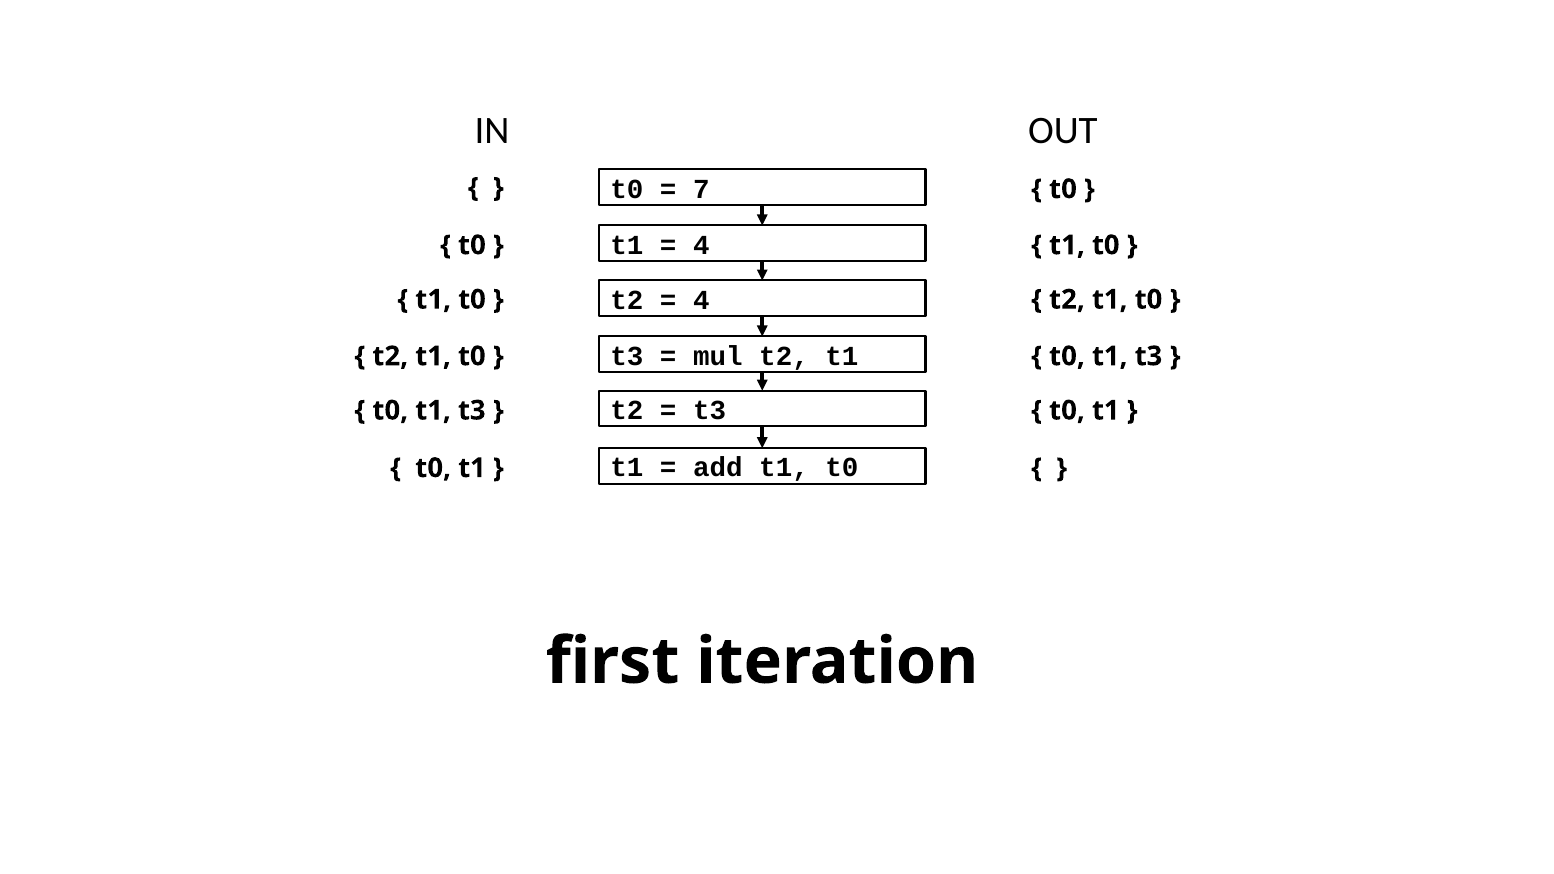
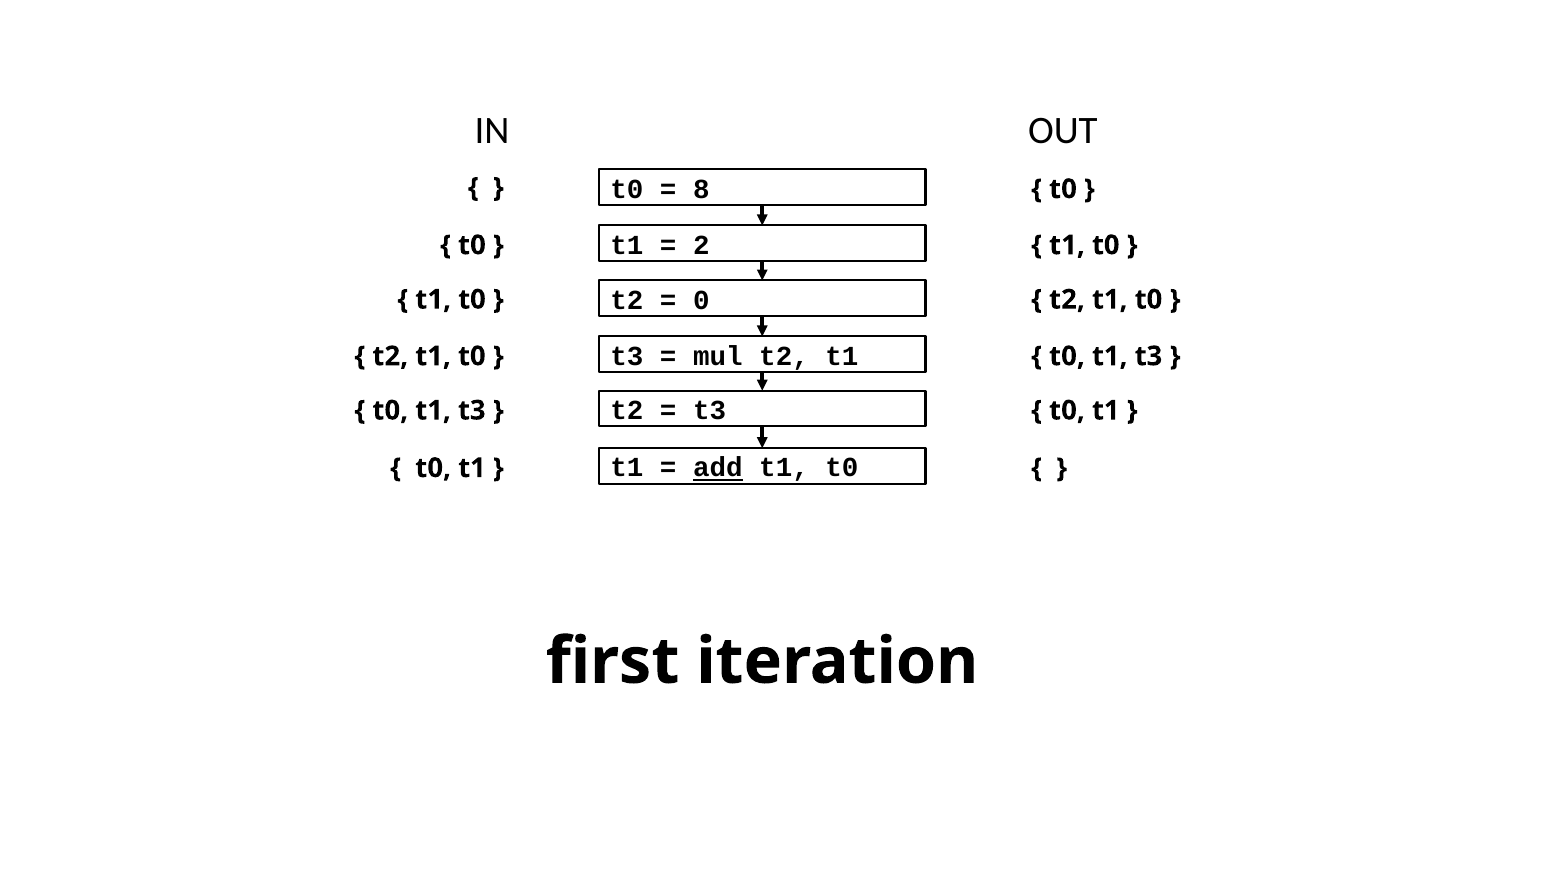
7: 7 -> 8 (701, 189)
4: 4 -> 2 (701, 245)
4: 4 -> 0 (701, 300)
add underline: none -> present (718, 468)
